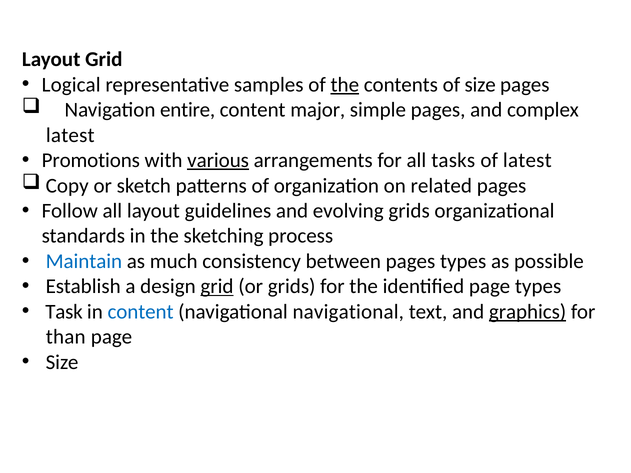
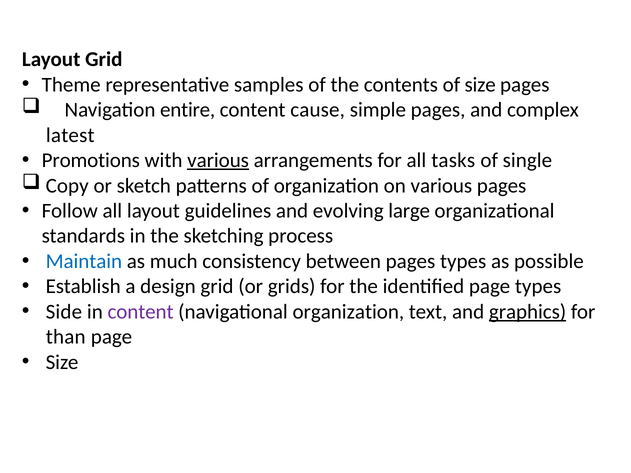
Logical: Logical -> Theme (71, 85)
the underline: present -> none (345, 85)
major: major -> cause (318, 110)
of latest: latest -> single (527, 160)
on related: related -> various (441, 186)
evolving grids: grids -> large (409, 211)
grid underline: present -> none (217, 287)
Task: Task -> Side (64, 312)
content colour: blue -> purple (141, 312)
navigational navigational: navigational -> organization (348, 312)
